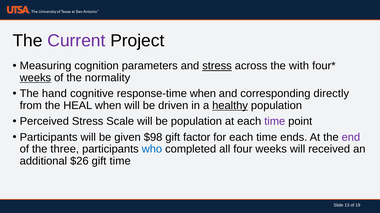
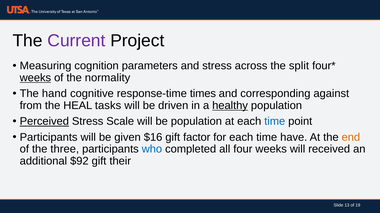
stress underline: present -> none (217, 66)
with: with -> split (299, 66)
response-time when: when -> times (203, 94)
directly: directly -> against (331, 94)
HEAL when: when -> tasks (108, 106)
Perceived underline: none -> present (44, 122)
time colour: purple -> blue (275, 122)
$98: $98 -> $16 (153, 138)
ends: ends -> have (294, 138)
end colour: purple -> orange (351, 138)
$26: $26 -> $92 (79, 162)
gift time: time -> their (120, 162)
